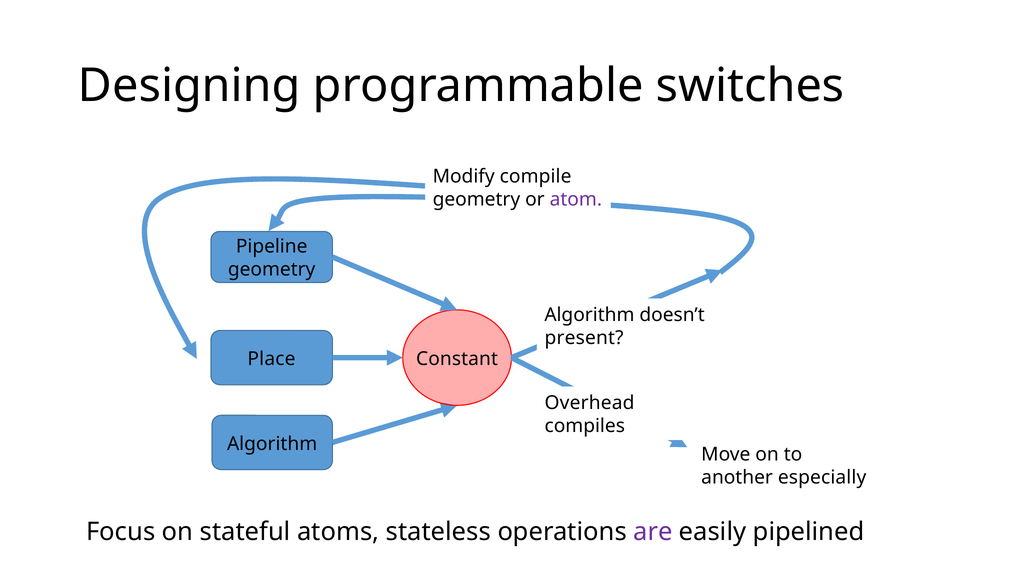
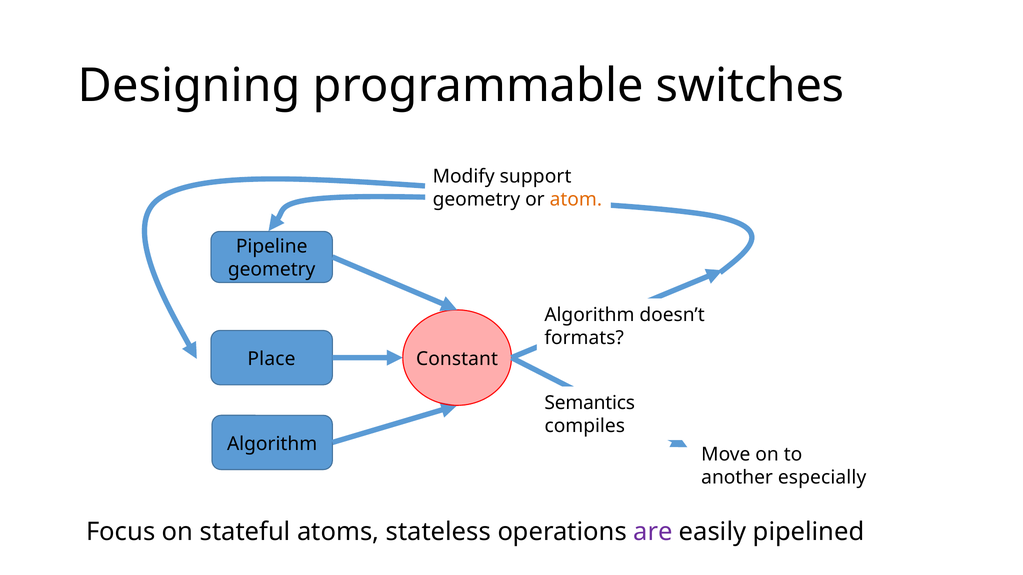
compile: compile -> support (536, 176)
atom colour: purple -> orange (576, 199)
present: present -> formats (584, 338)
Overhead: Overhead -> Semantics (590, 403)
